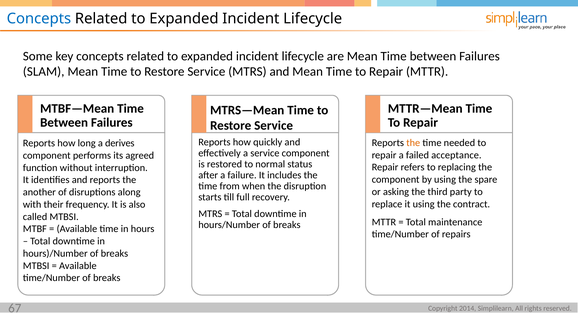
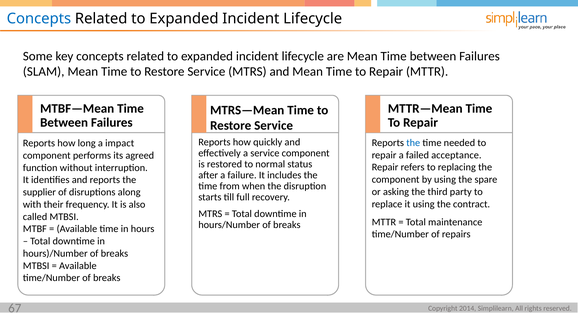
the colour: orange -> blue (413, 143)
derives: derives -> impact (120, 143)
another: another -> supplier (39, 192)
